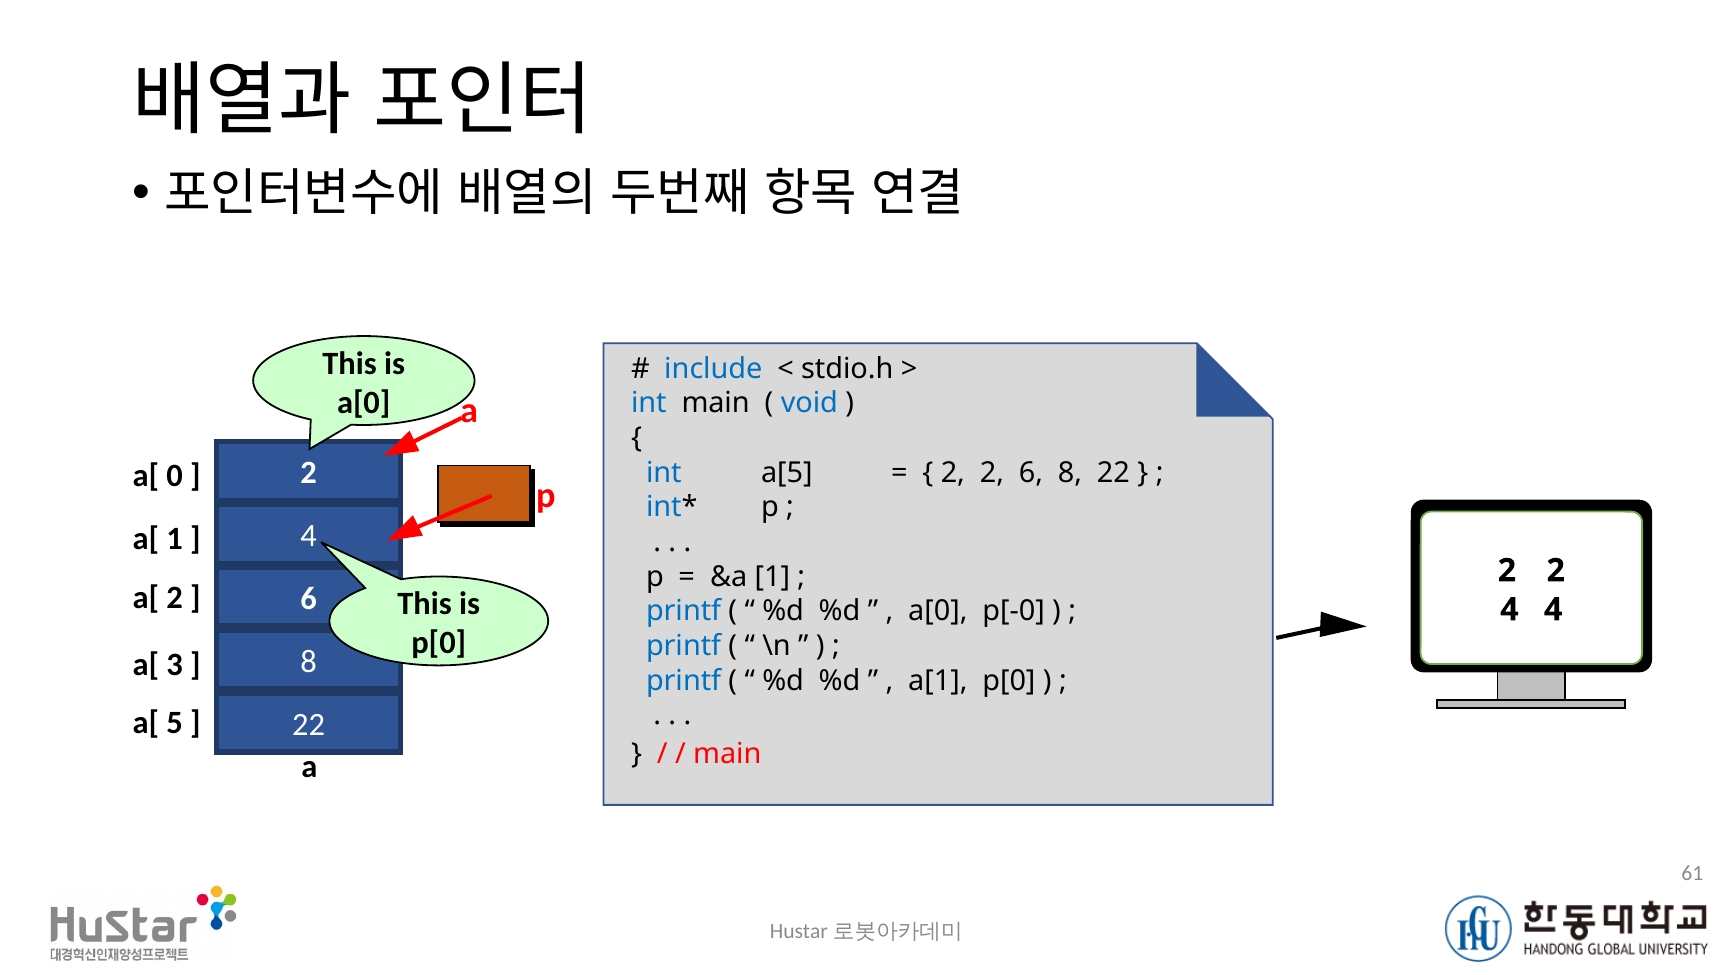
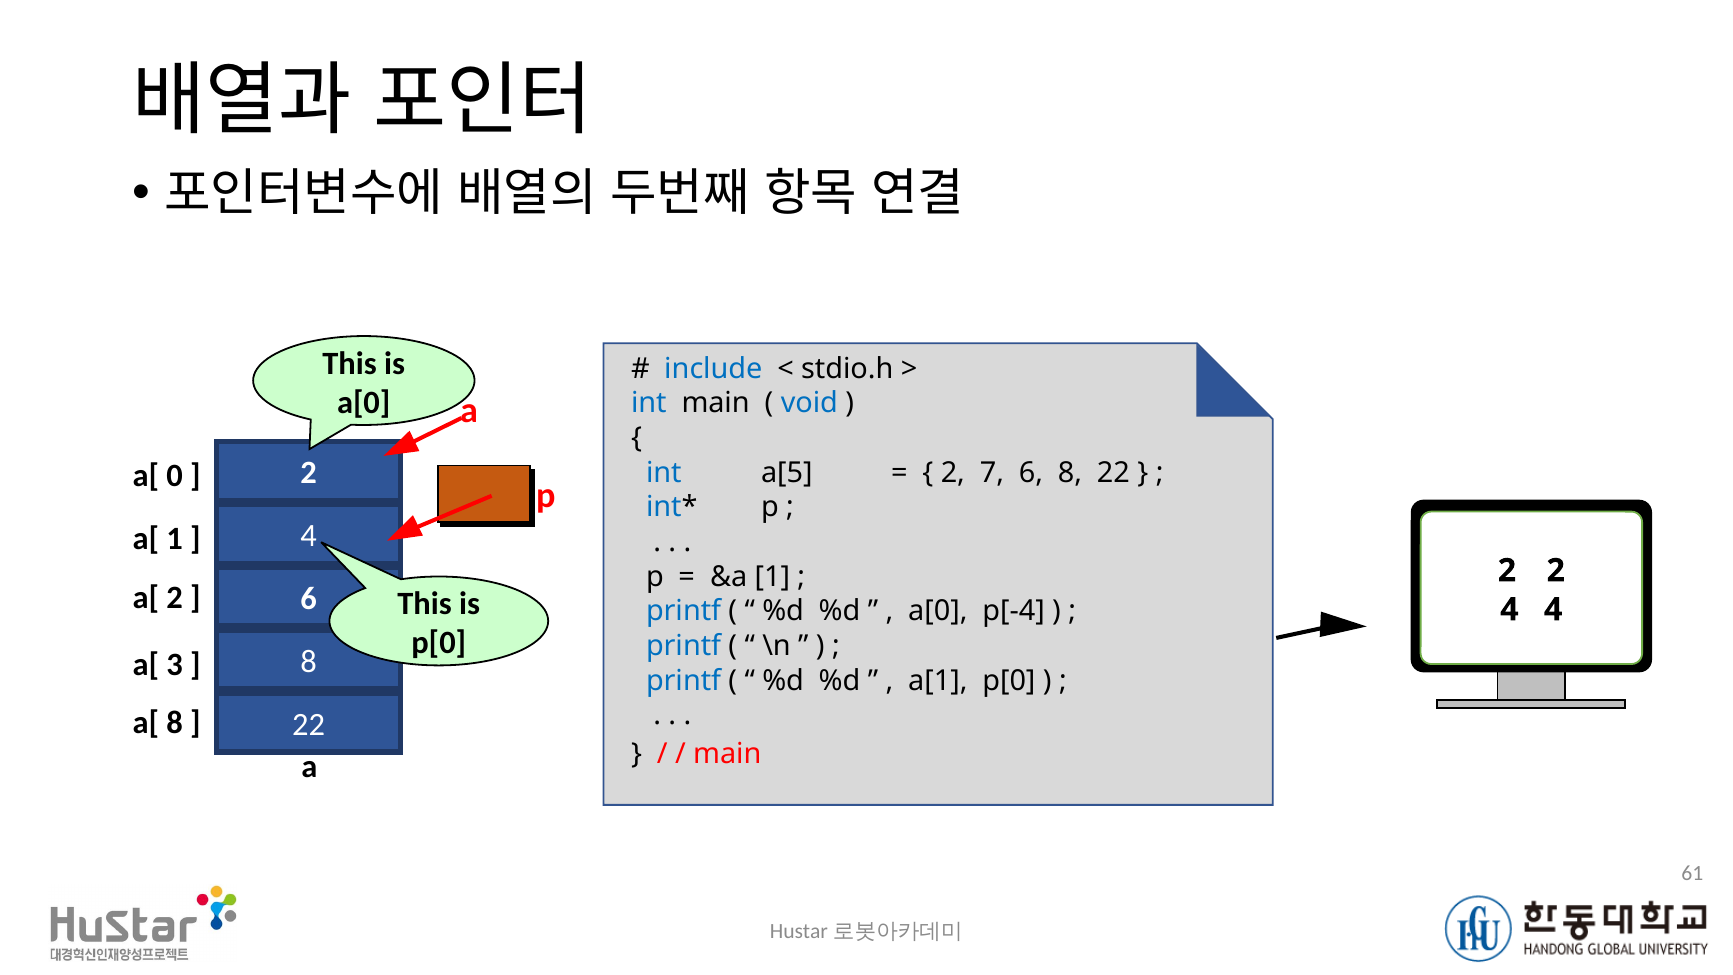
2: 2 -> 7 (992, 473)
p[-0: p[-0 -> p[-4 (1014, 611)
a[ 5: 5 -> 8 (175, 723)
